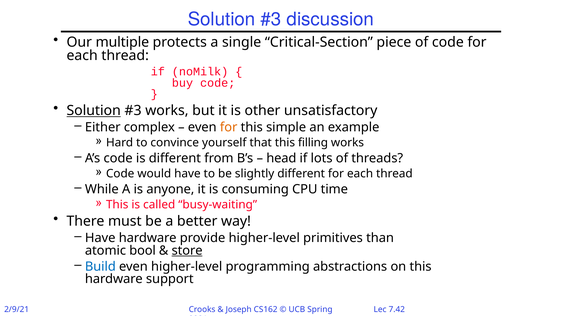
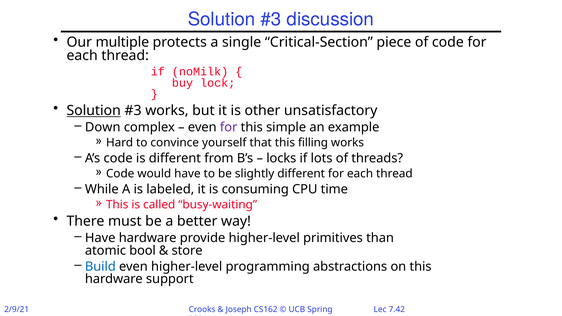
buy code: code -> lock (218, 83)
Either: Either -> Down (103, 127)
for colour: orange -> purple (229, 127)
head: head -> locks (281, 158)
anyone: anyone -> labeled (170, 189)
store underline: present -> none (187, 251)
